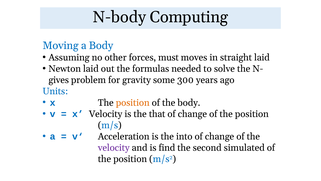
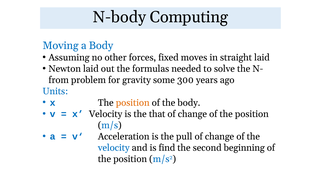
must: must -> fixed (168, 57)
gives: gives -> from (59, 80)
into: into -> pull (184, 136)
velocity colour: purple -> blue (114, 147)
simulated: simulated -> beginning (244, 147)
